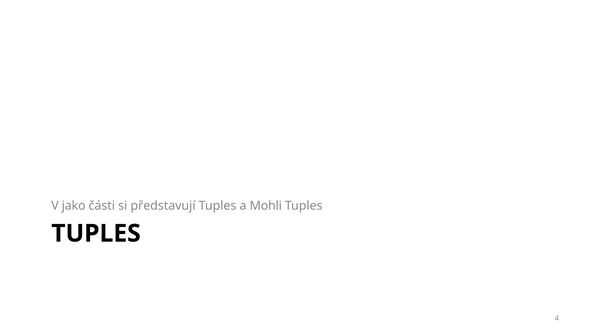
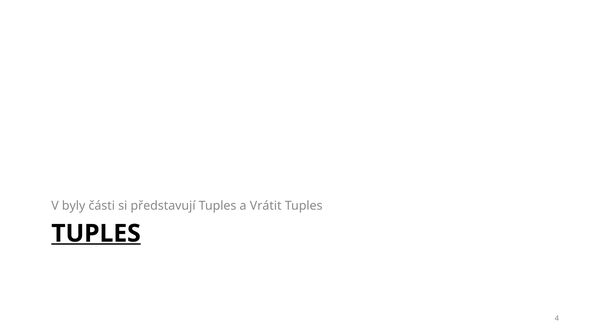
jako: jako -> byly (74, 206)
Mohli: Mohli -> Vrátit (266, 206)
TUPLES underline: none -> present (96, 233)
